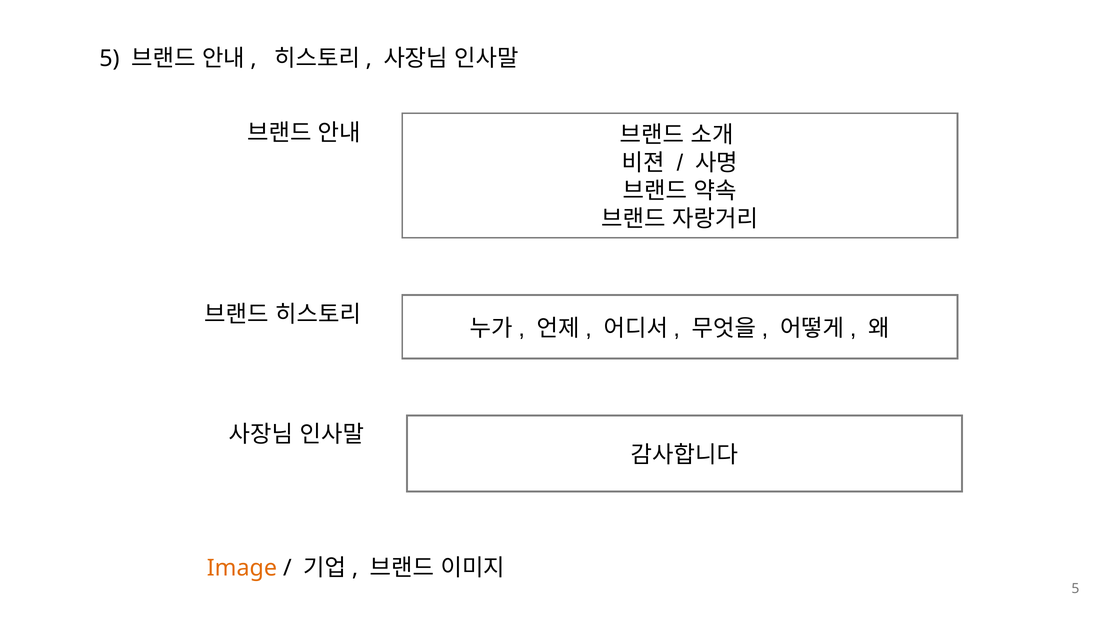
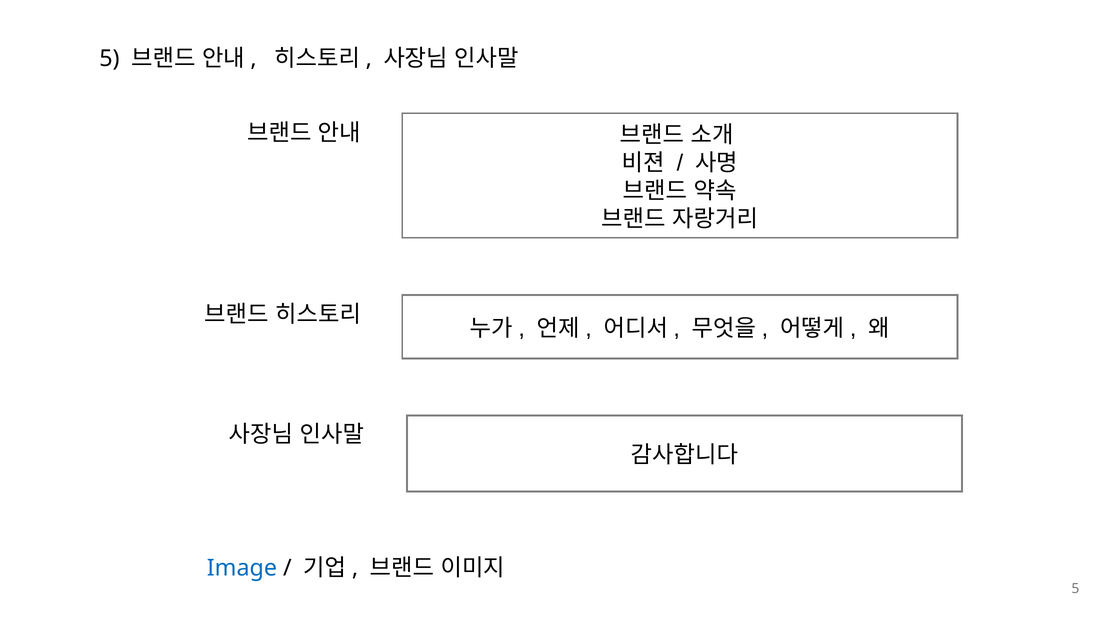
Image colour: orange -> blue (242, 568)
